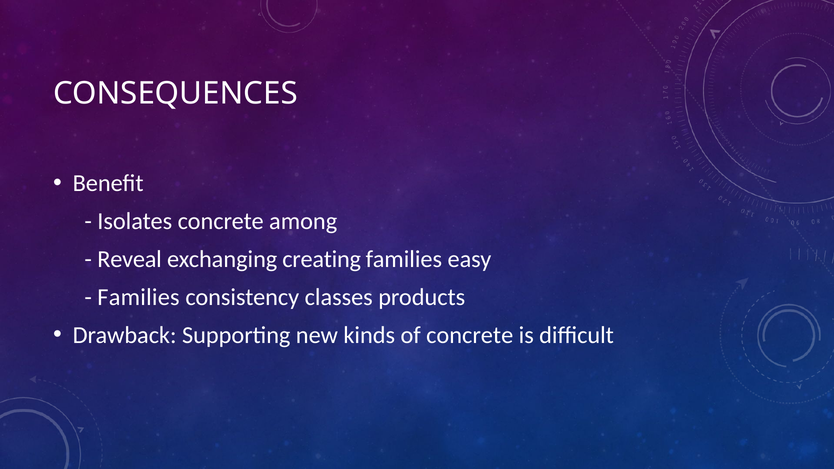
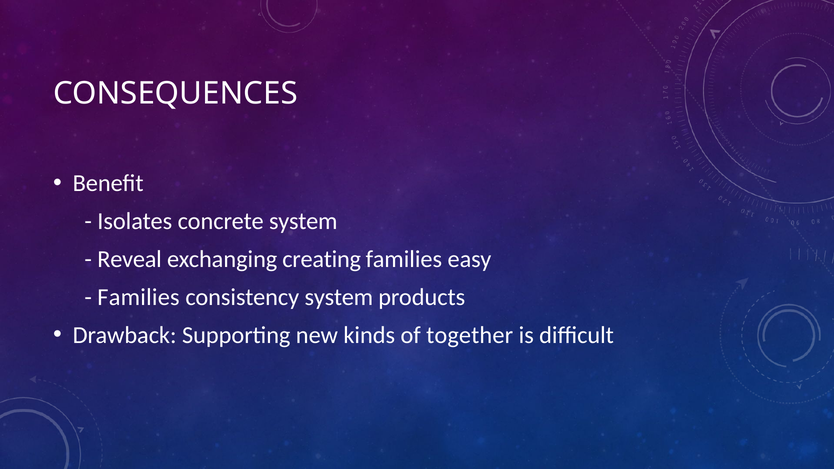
concrete among: among -> system (303, 221)
consistency classes: classes -> system (339, 297)
of concrete: concrete -> together (470, 335)
